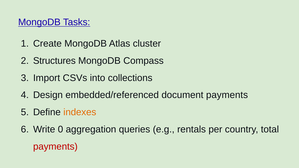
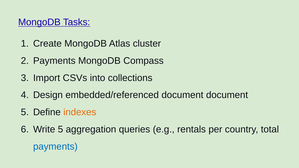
Structures: Structures -> Payments (54, 61)
document payments: payments -> document (227, 95)
Write 0: 0 -> 5 (60, 129)
payments colour: red -> blue (55, 147)
